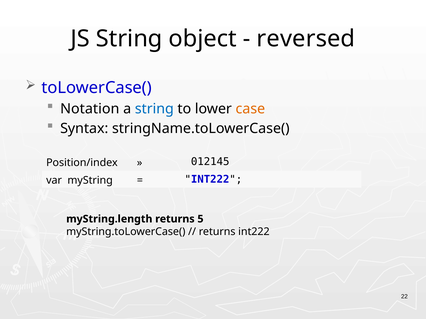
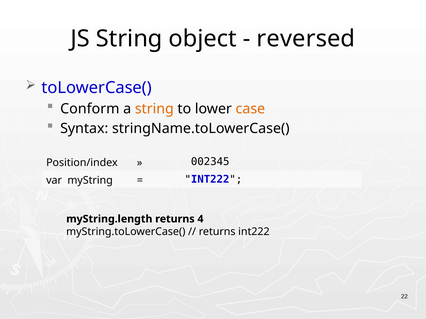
Notation: Notation -> Conform (90, 109)
string colour: blue -> orange (154, 109)
012145: 012145 -> 002345 (210, 162)
5: 5 -> 4 (200, 219)
